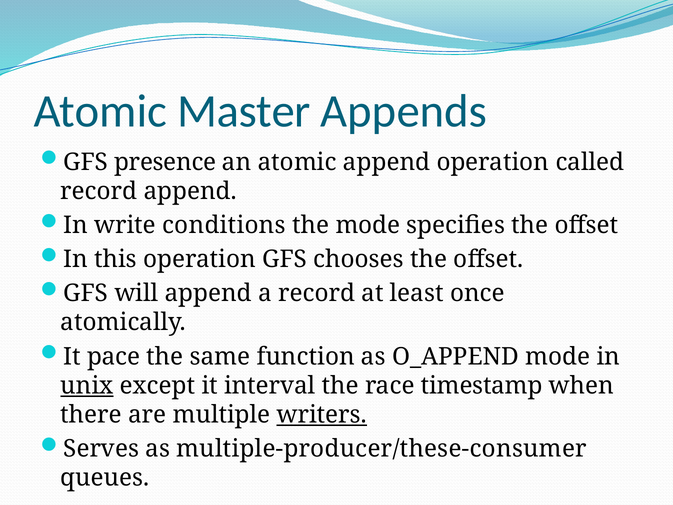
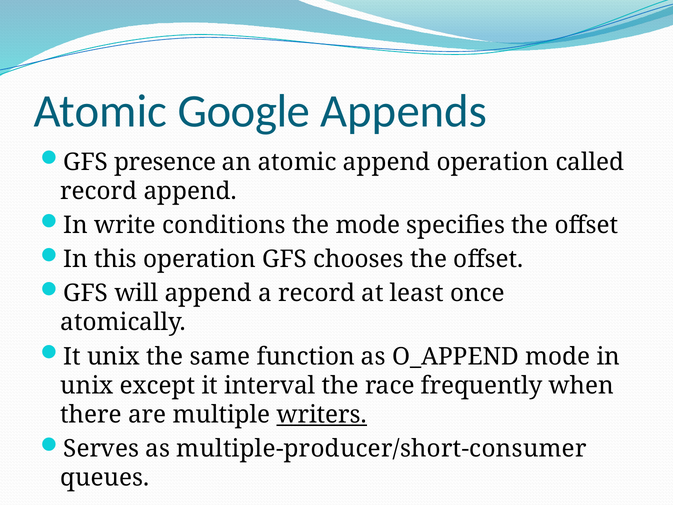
Master: Master -> Google (244, 111)
It pace: pace -> unix (114, 356)
unix underline: present -> none (87, 385)
timestamp: timestamp -> frequently (482, 385)
multiple-producer/these-consumer: multiple-producer/these-consumer -> multiple-producer/short-consumer (381, 449)
